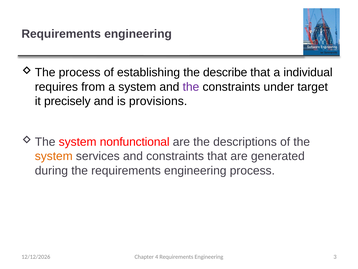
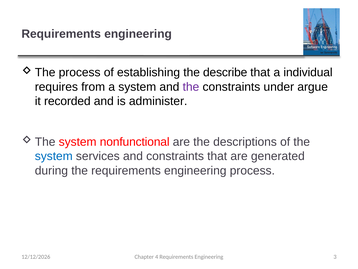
target: target -> argue (313, 87)
precisely: precisely -> recorded (67, 101)
provisions: provisions -> administer (158, 101)
system colour: orange -> blue (54, 156)
